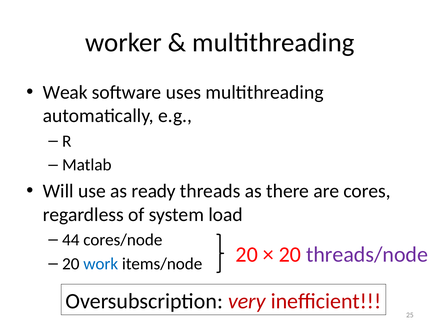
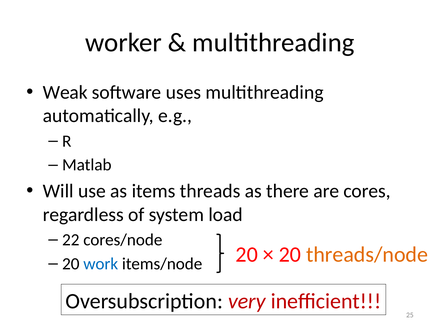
ready: ready -> items (154, 191)
44: 44 -> 22 (71, 240)
threads/node colour: purple -> orange (367, 255)
